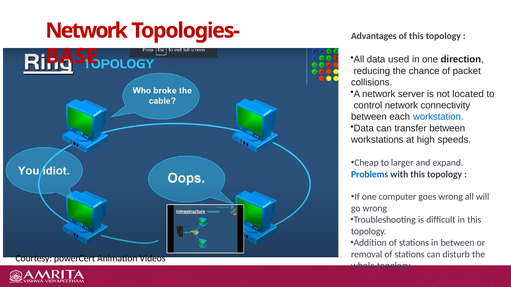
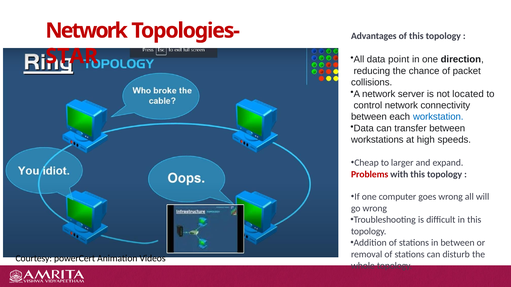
BASE: BASE -> STAR (72, 56)
used: used -> point (399, 60)
Problems colour: blue -> red (370, 175)
